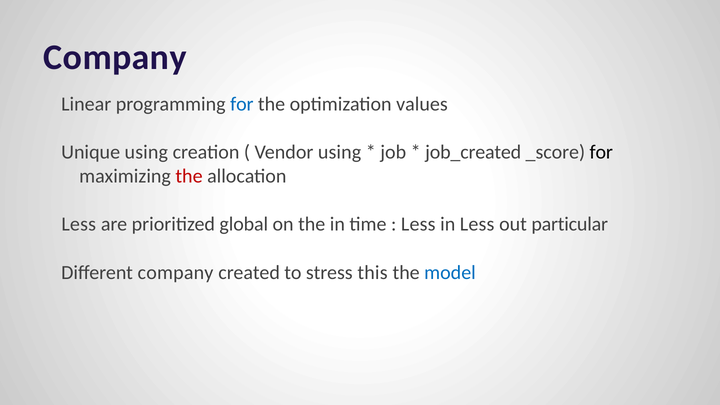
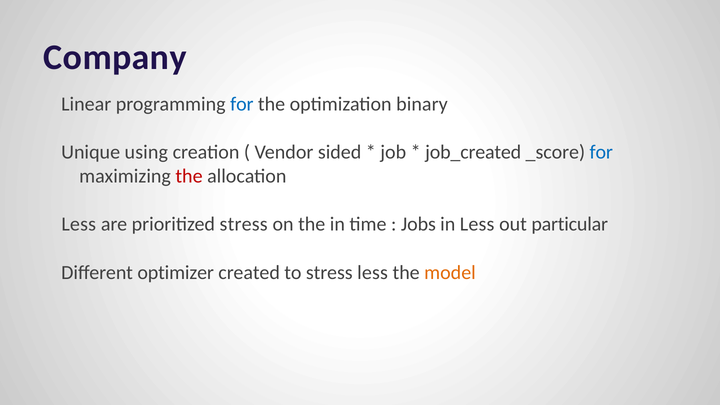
values: values -> binary (422, 104)
Vendor using: using -> sided (340, 152)
for colour: black -> blue (601, 152)
prioritized global: global -> stress (244, 224)
Less: Less -> Jobs (418, 224)
Different company: company -> optimizer (176, 272)
stress this: this -> less (373, 272)
model colour: blue -> orange (450, 272)
